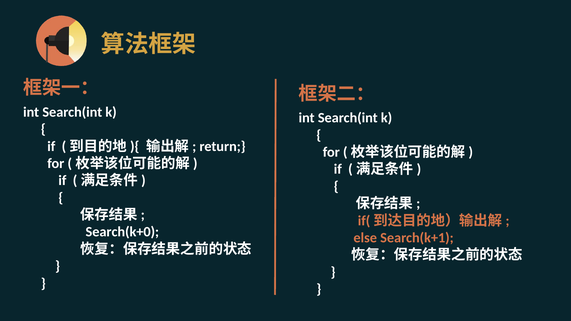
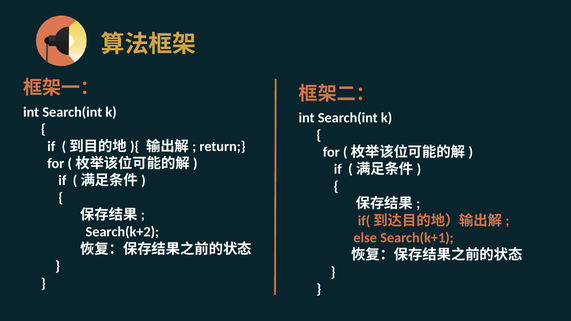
Search(k+0: Search(k+0 -> Search(k+2 (122, 232)
